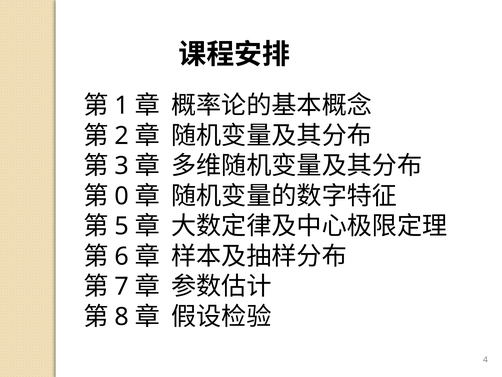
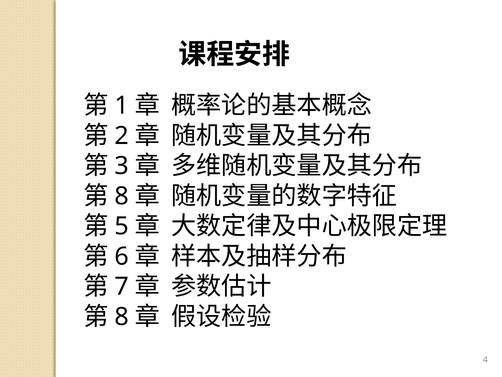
0: 0 -> 8 (122, 196)
